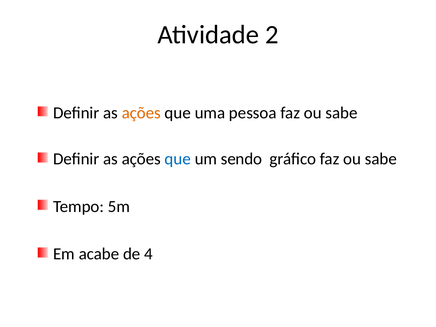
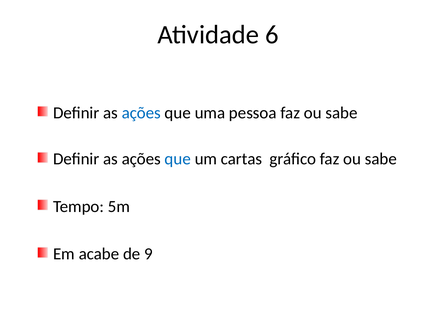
2: 2 -> 6 (272, 35)
ações colour: orange -> blue (141, 113)
sendo: sendo -> cartas (241, 159)
4: 4 -> 9 (148, 254)
